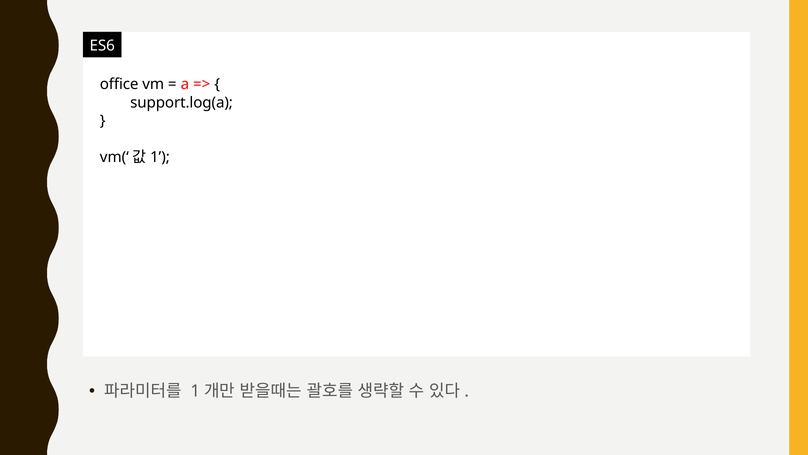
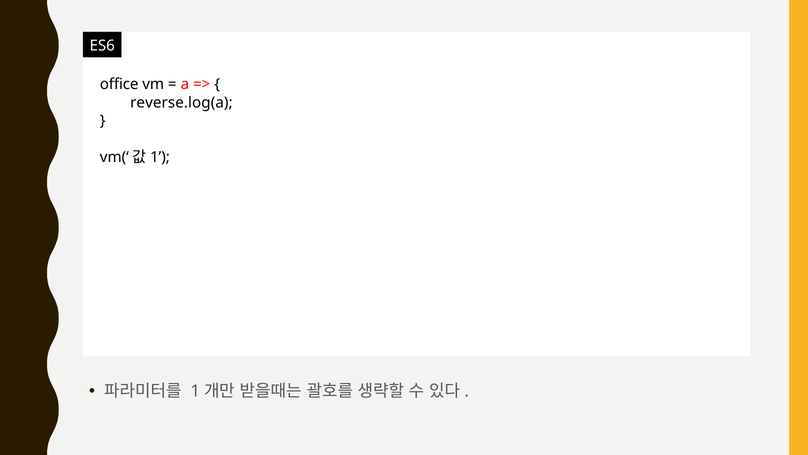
support.log(a: support.log(a -> reverse.log(a (181, 102)
